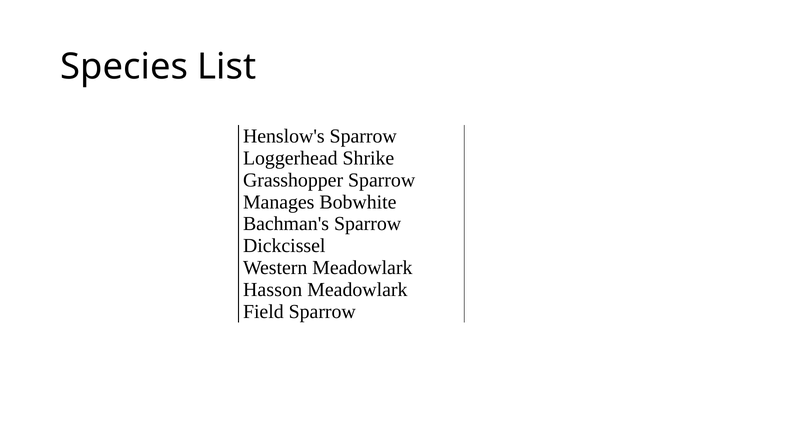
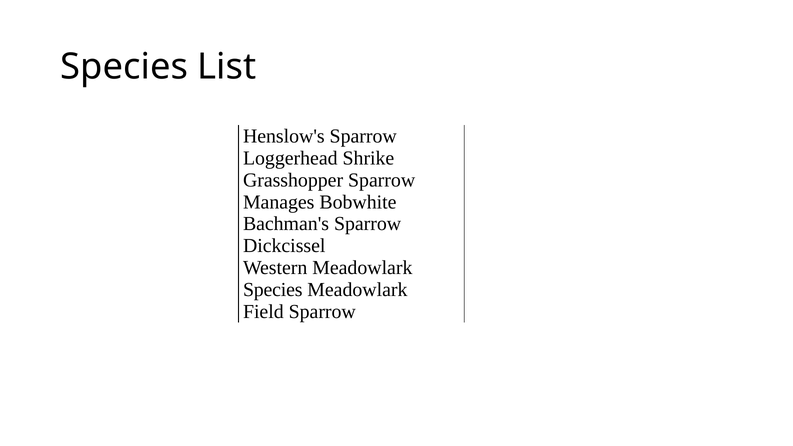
Hasson: Hasson -> Species (273, 290)
